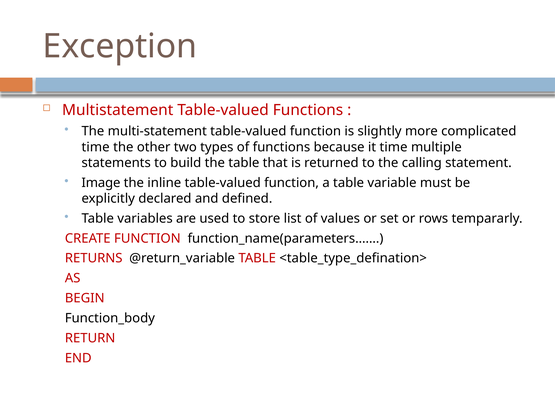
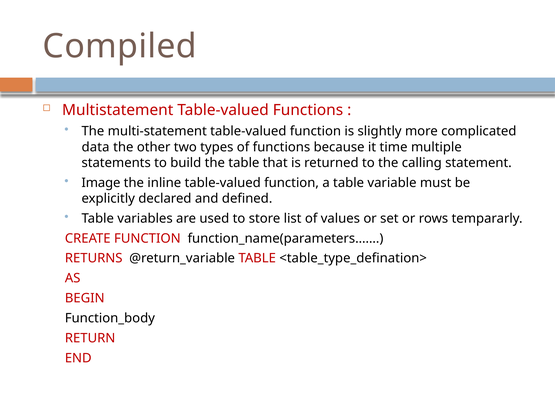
Exception: Exception -> Compiled (120, 46)
time: time -> data (96, 147)
